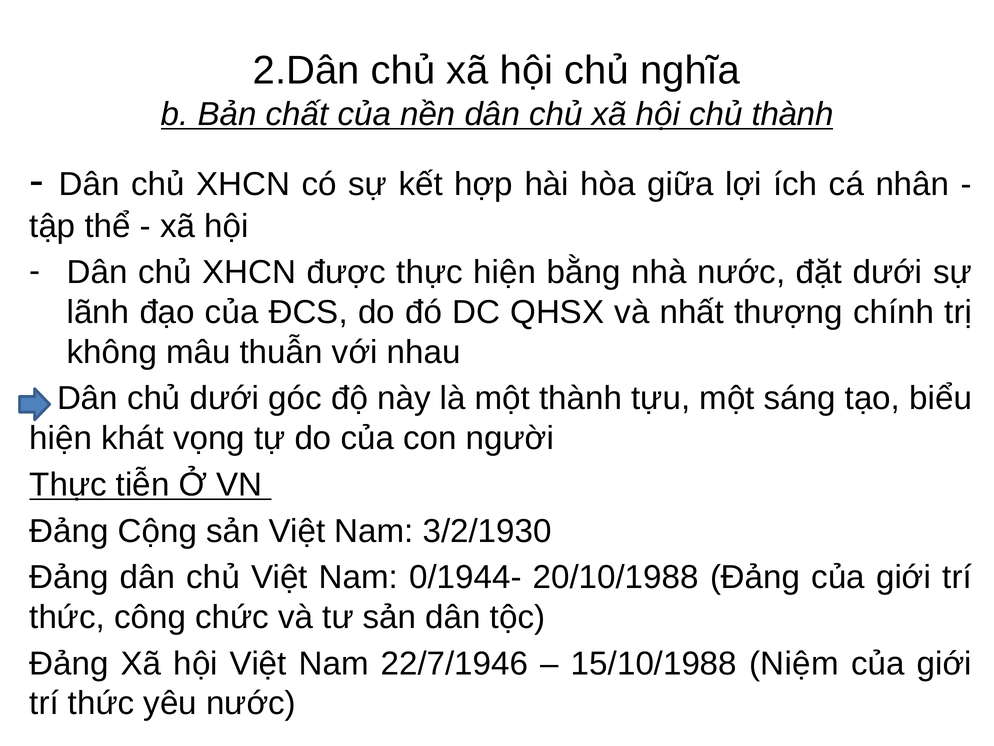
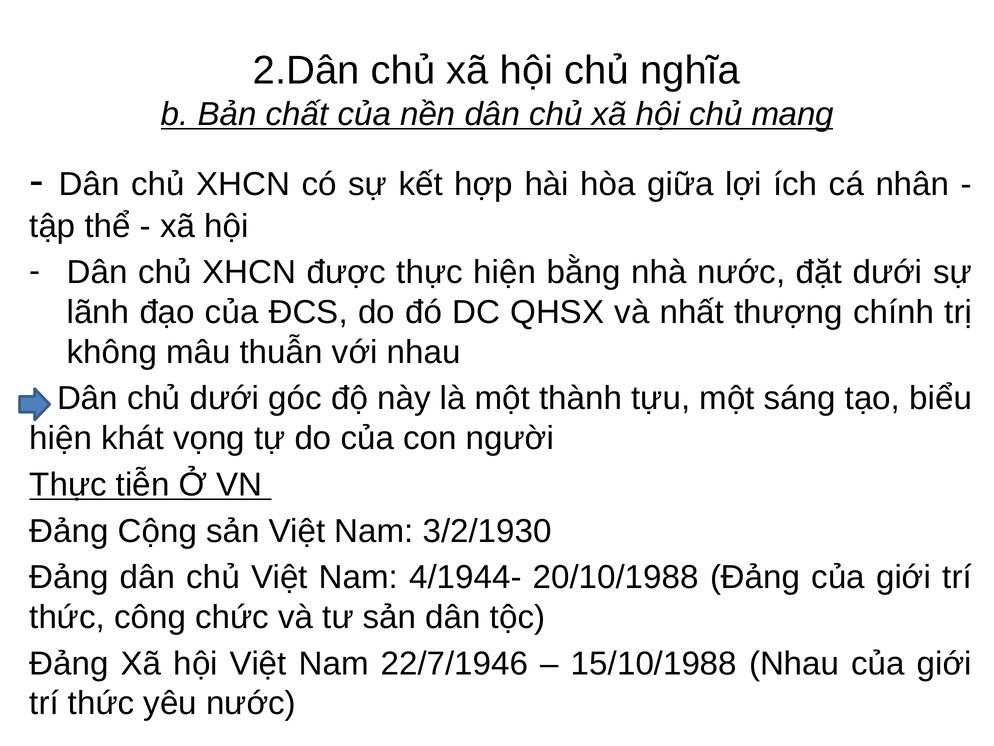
chủ thành: thành -> mang (793, 114)
0/1944-: 0/1944- -> 4/1944- (465, 577)
15/10/1988 Niệm: Niệm -> Nhau (794, 663)
